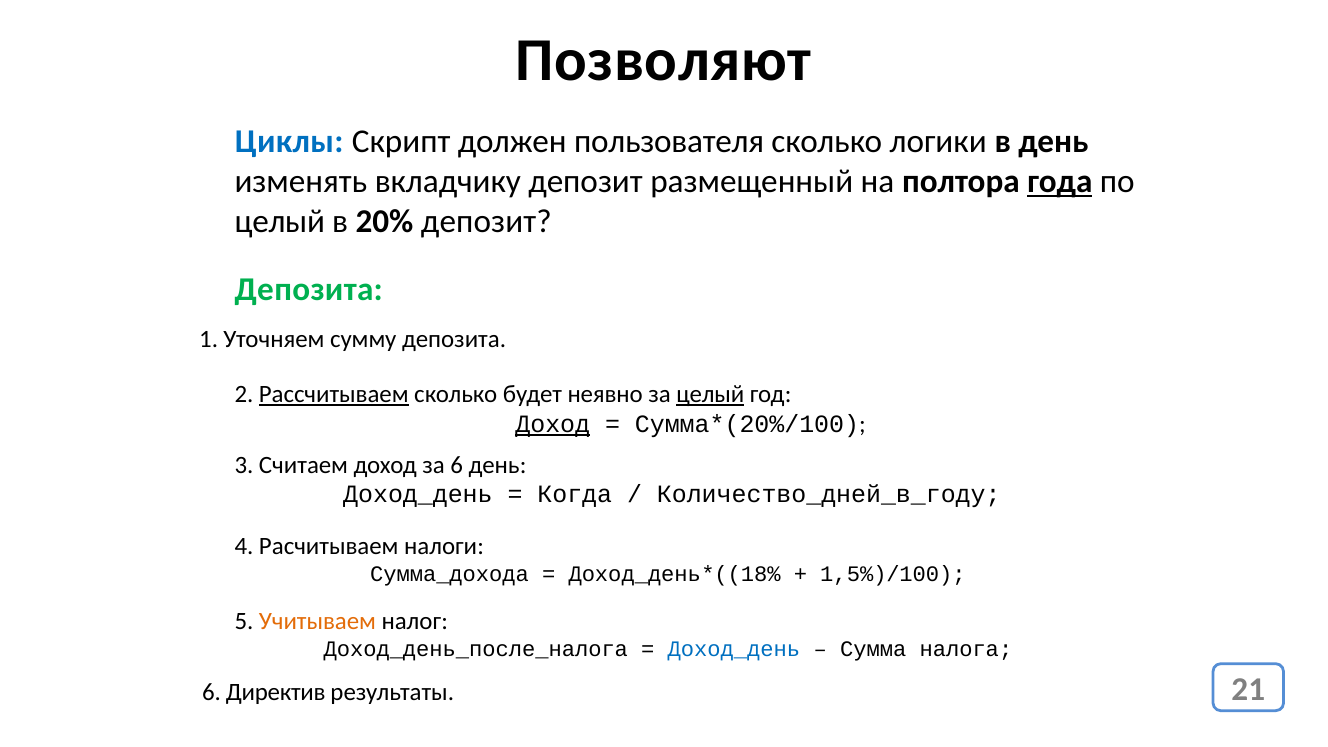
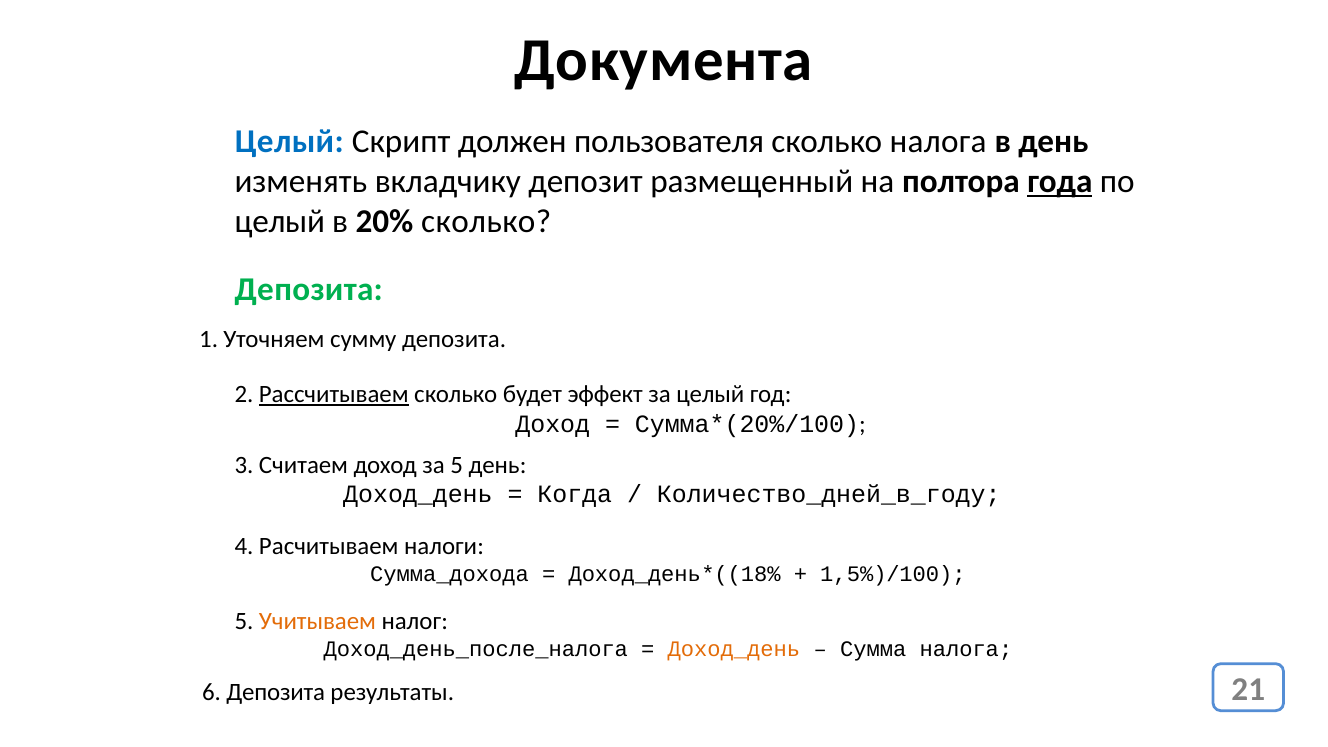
Позволяют: Позволяют -> Документа (663, 60)
Циклы: Циклы -> Целый (289, 142)
сколько логики: логики -> налога (938, 142)
20% депозит: депозит -> сколько (486, 221)
неявно: неявно -> эффект (605, 394)
целый underline: present -> none (710, 394)
Доход underline: present -> none (553, 424)
за 6: 6 -> 5 (457, 465)
Доход_день colour: blue -> orange (734, 650)
6 Директив: Директив -> Депозита (276, 692)
